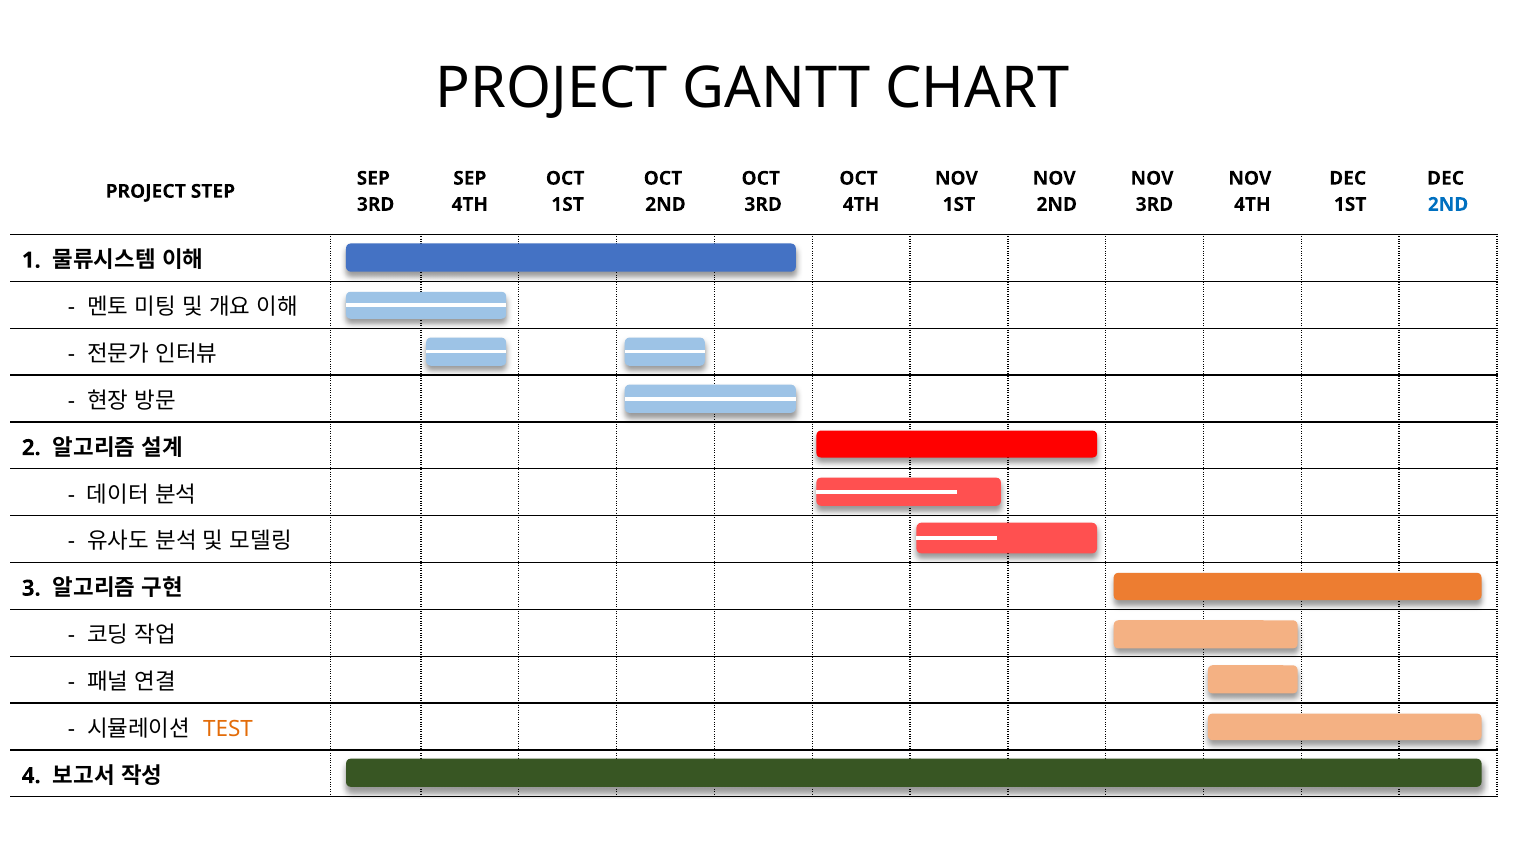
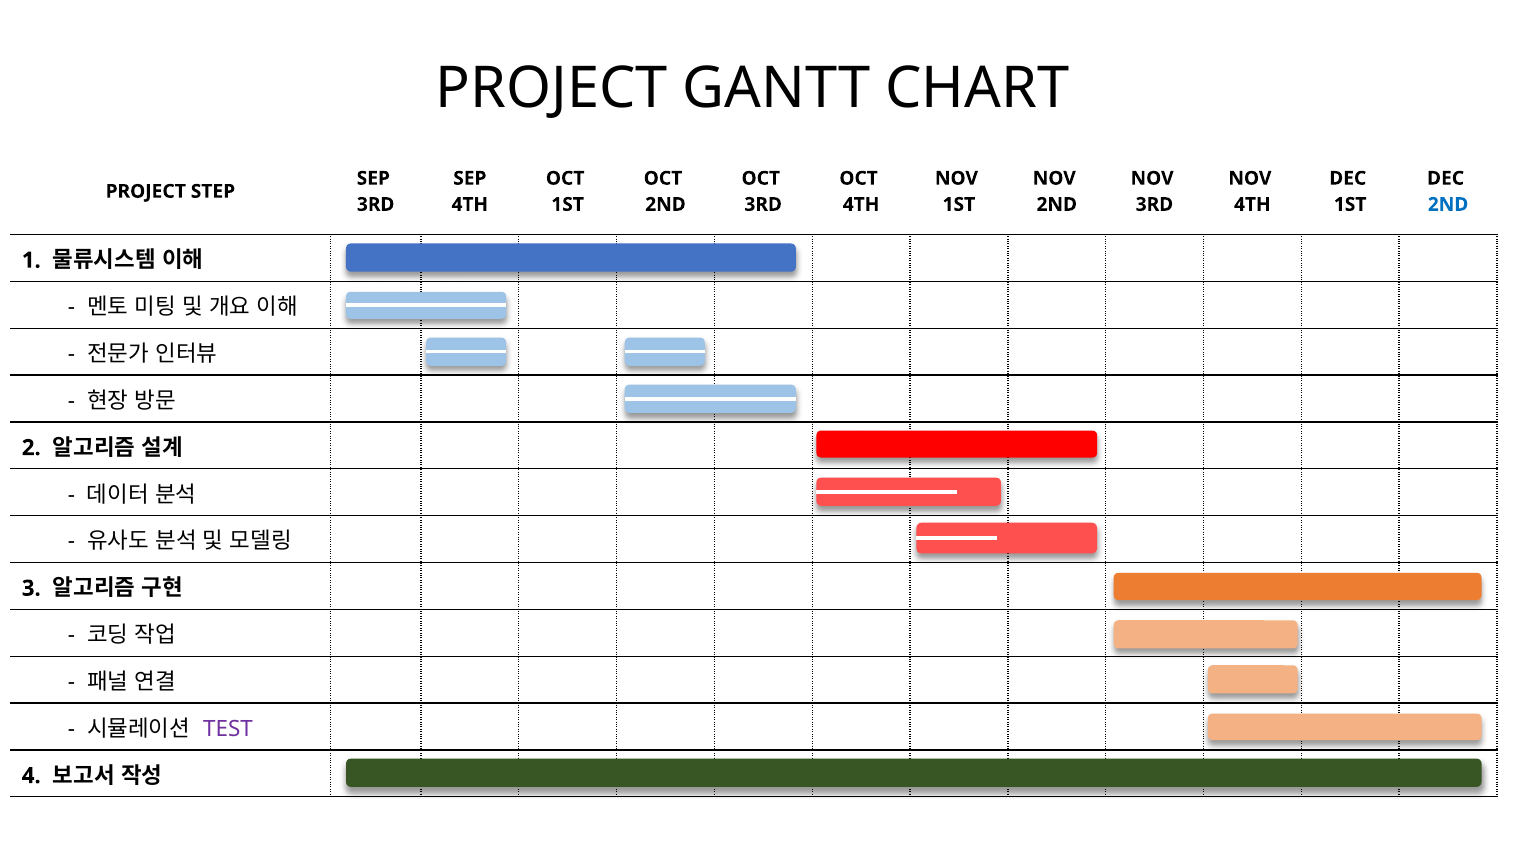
TEST colour: orange -> purple (228, 729)
